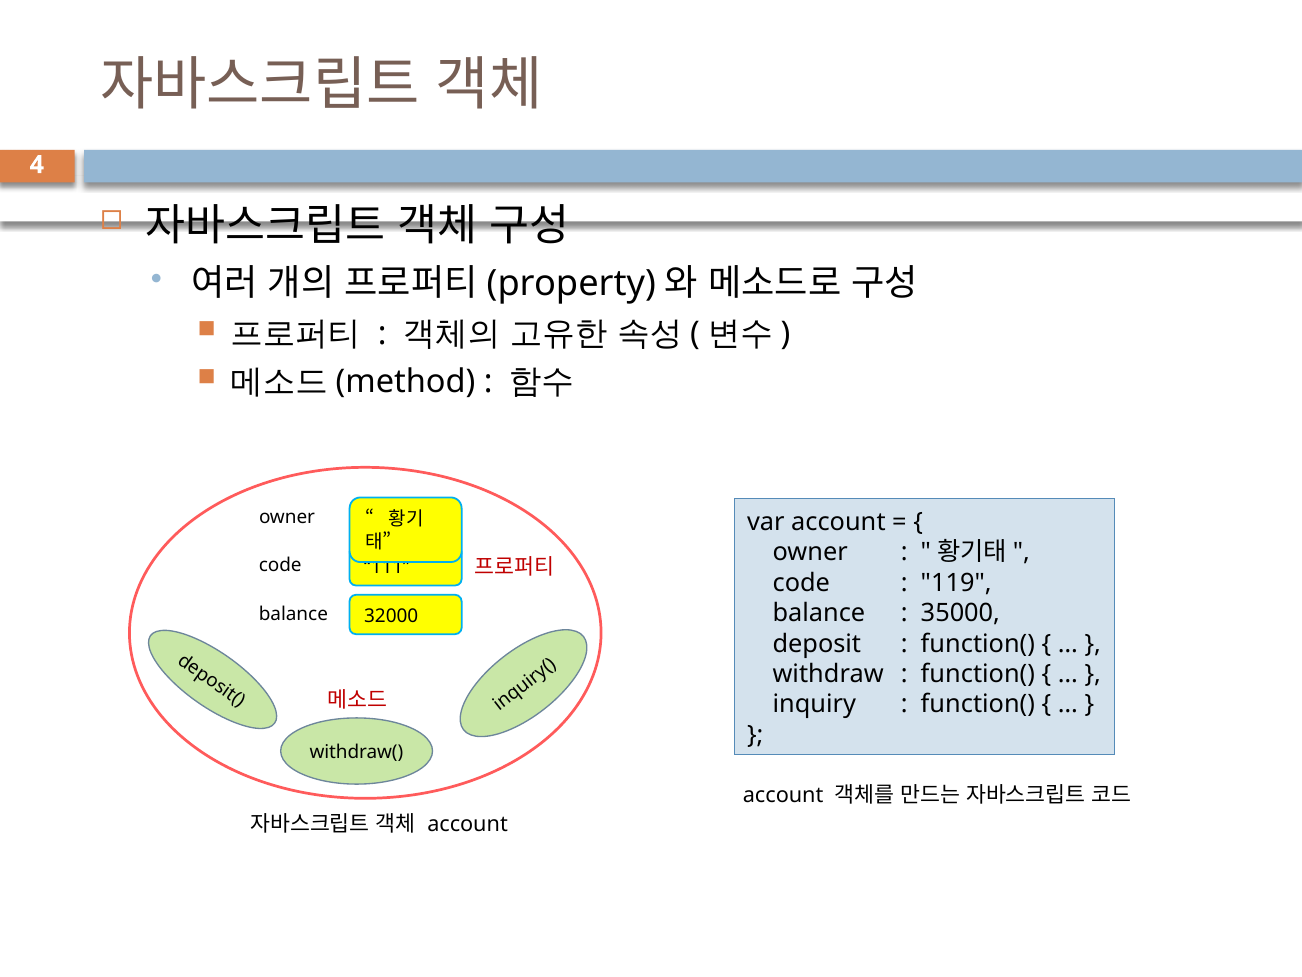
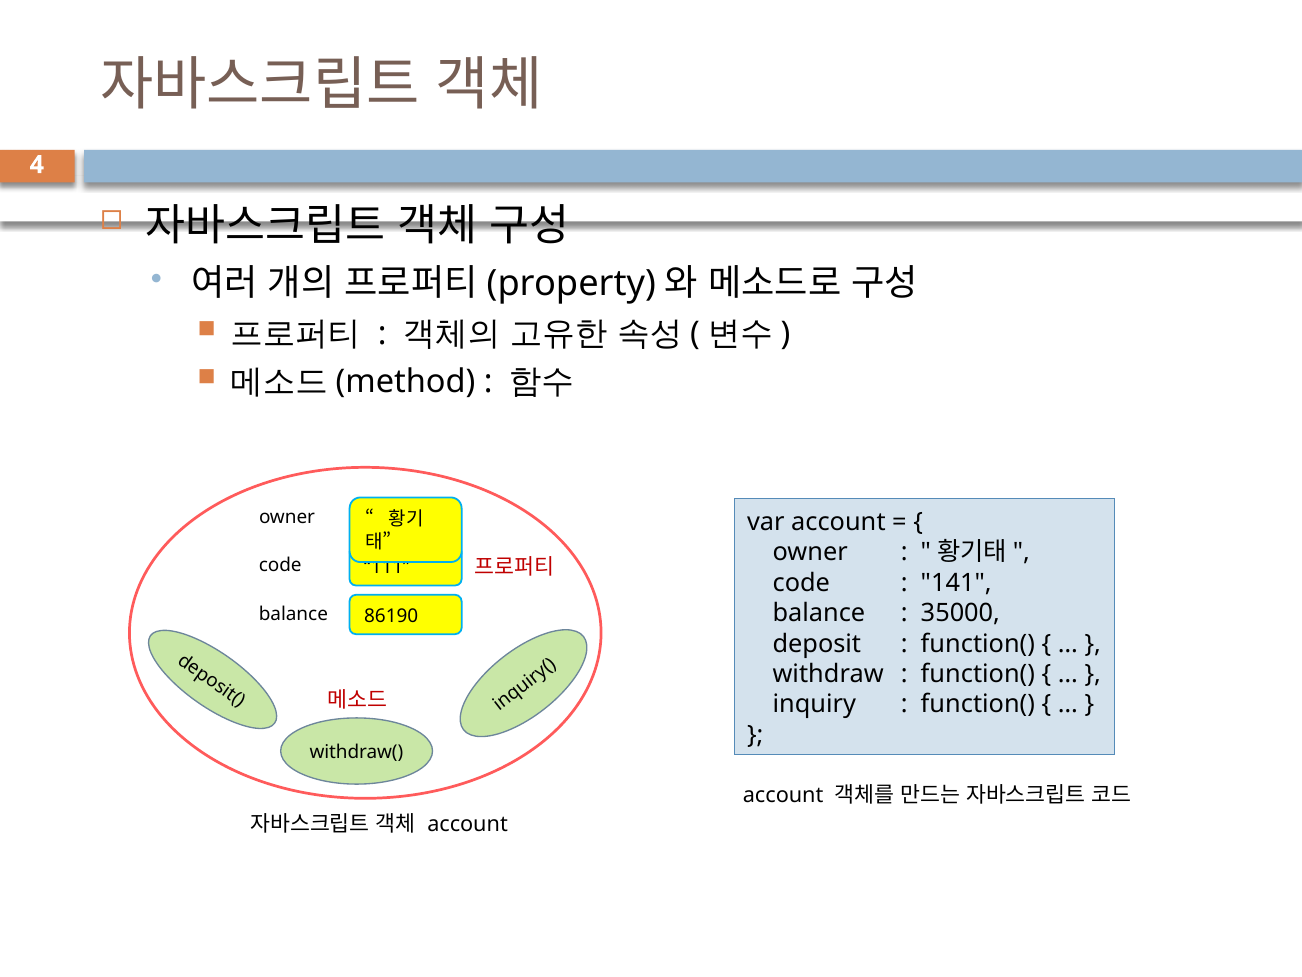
119: 119 -> 141 (956, 583)
32000: 32000 -> 86190 (391, 615)
